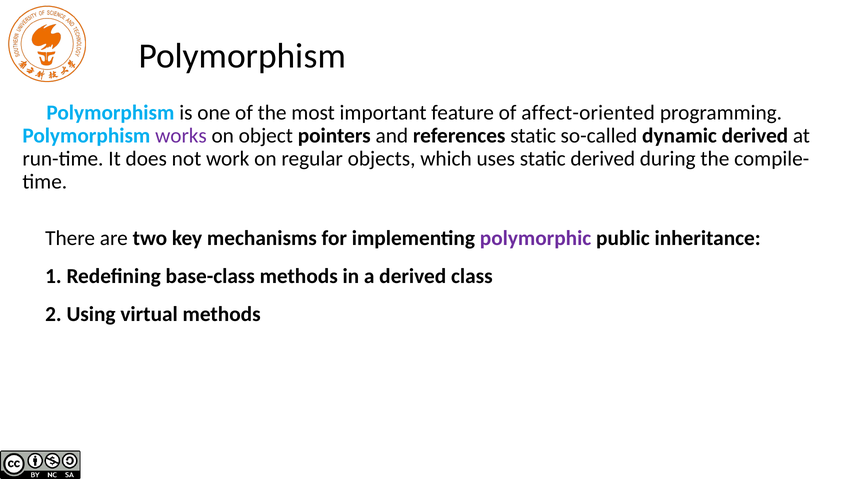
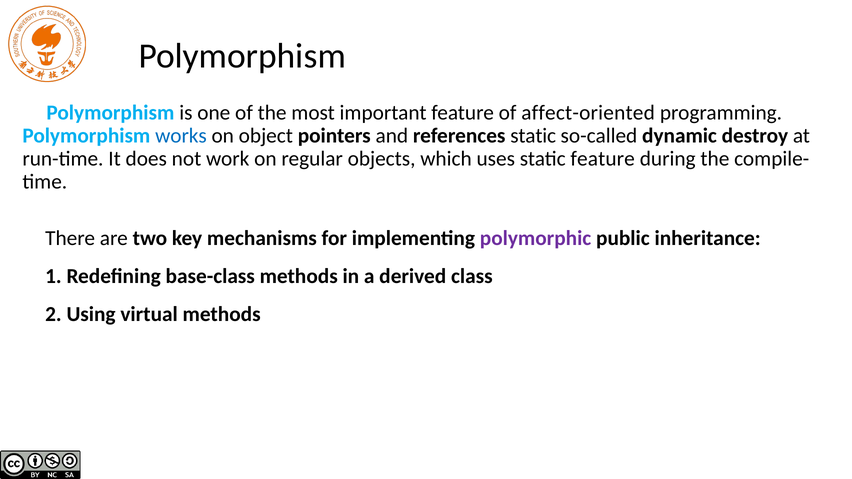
works colour: purple -> blue (181, 136)
dynamic derived: derived -> destroy (755, 136)
static derived: derived -> feature (603, 159)
